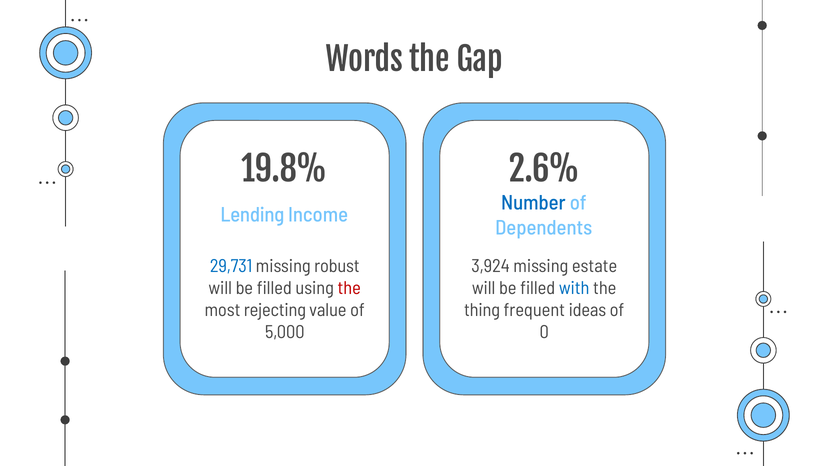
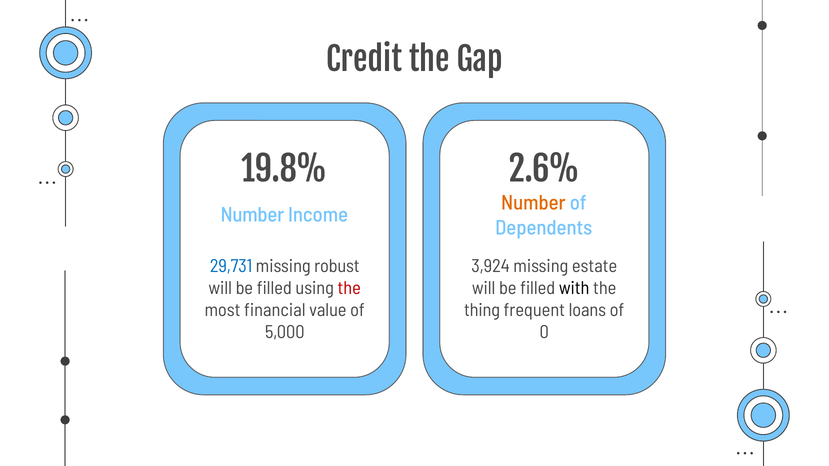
Words: Words -> Credit (364, 61)
Number colour: blue -> orange (533, 203)
Lending: Lending -> Number (252, 215)
with colour: blue -> black (574, 288)
rejecting: rejecting -> financial (275, 311)
ideas: ideas -> loans (587, 311)
